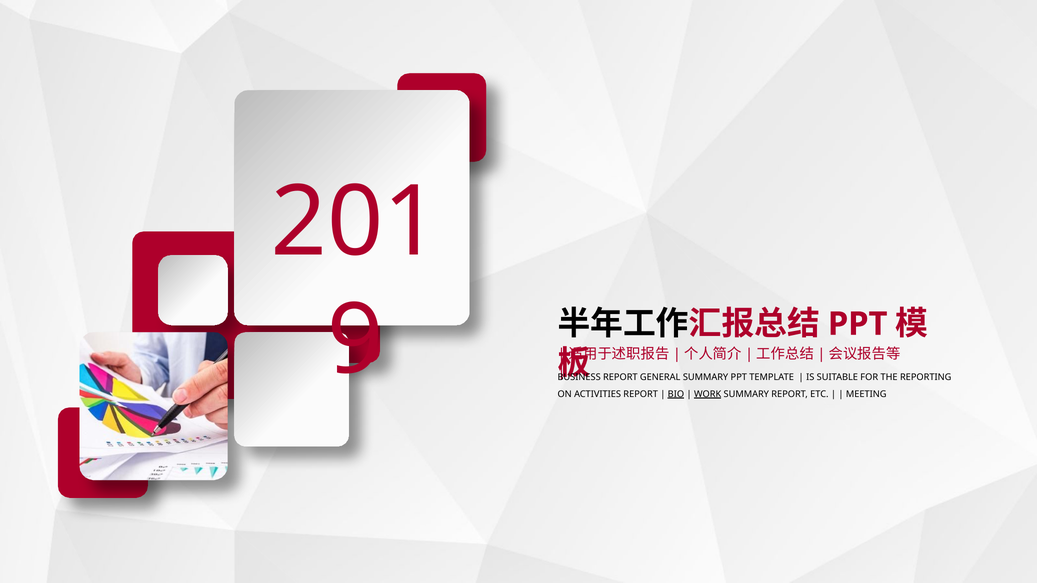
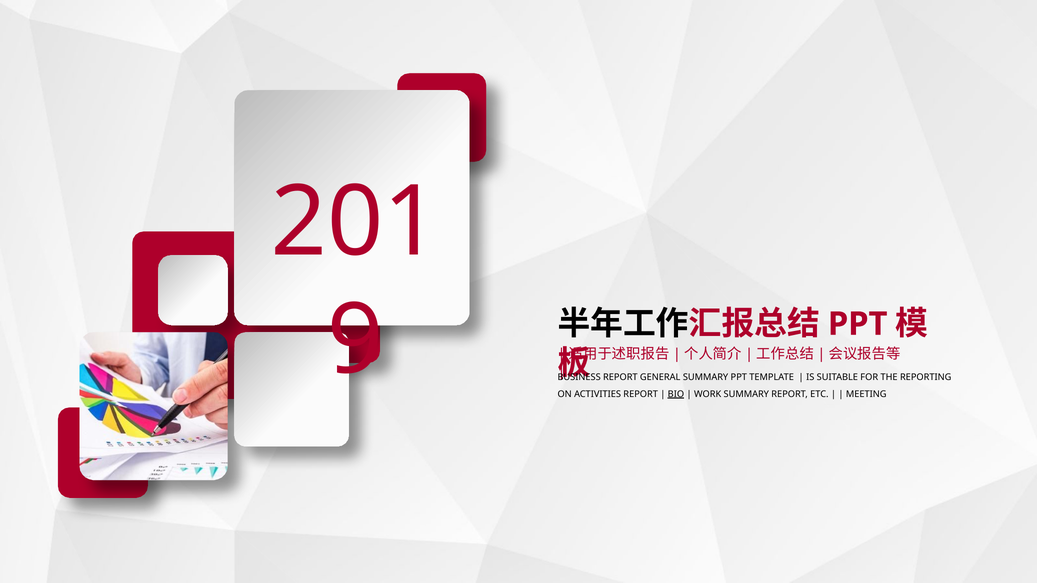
WORK underline: present -> none (708, 394)
